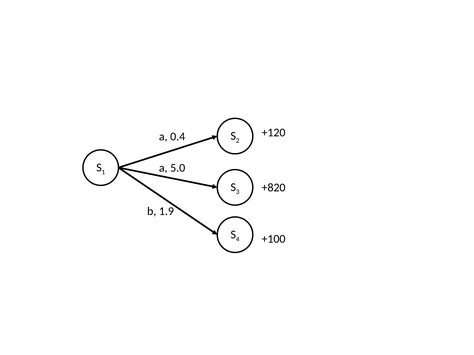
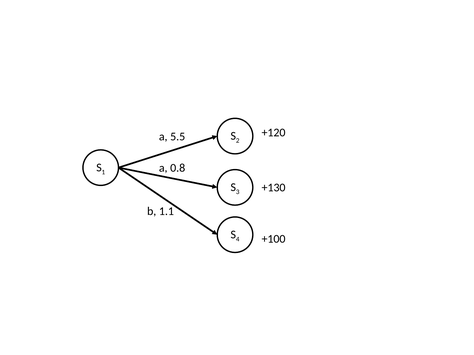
0.4: 0.4 -> 5.5 (178, 137)
5.0: 5.0 -> 0.8 (178, 168)
+820: +820 -> +130 (274, 188)
1.9: 1.9 -> 1.1 (166, 212)
